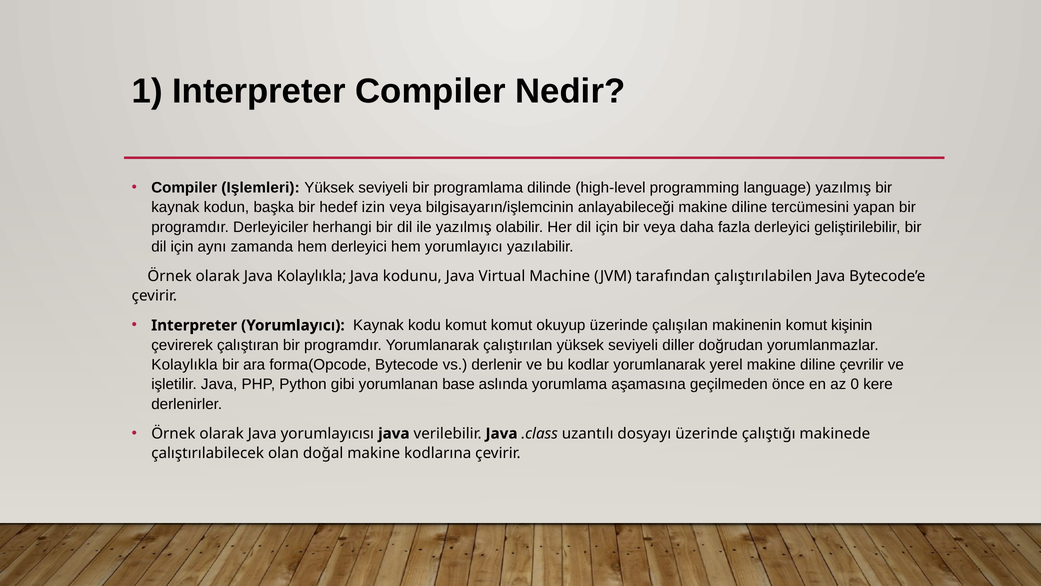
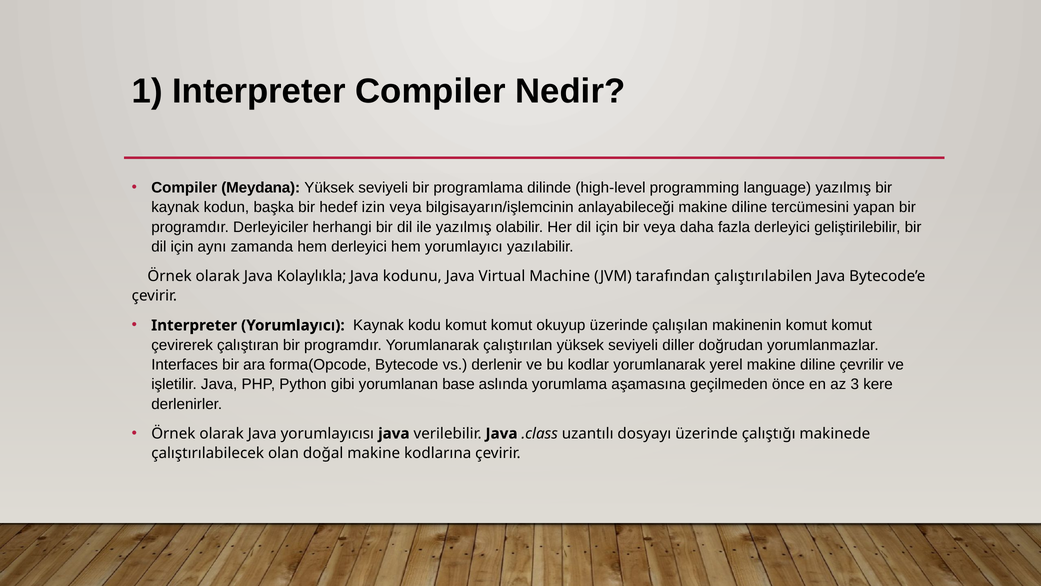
Işlemleri: Işlemleri -> Meydana (261, 188)
makinenin komut kişinin: kişinin -> komut (852, 325)
Kolaylıkla: Kolaylıkla -> Interfaces (185, 364)
0: 0 -> 3 (855, 384)
